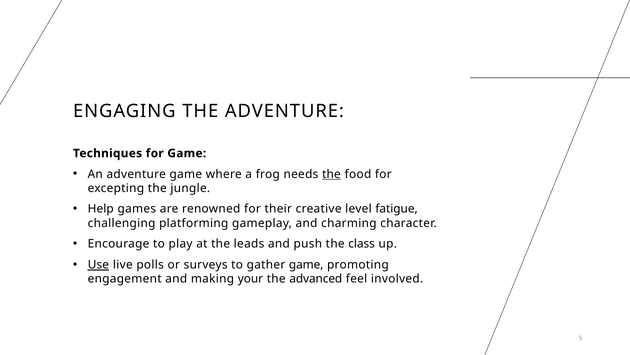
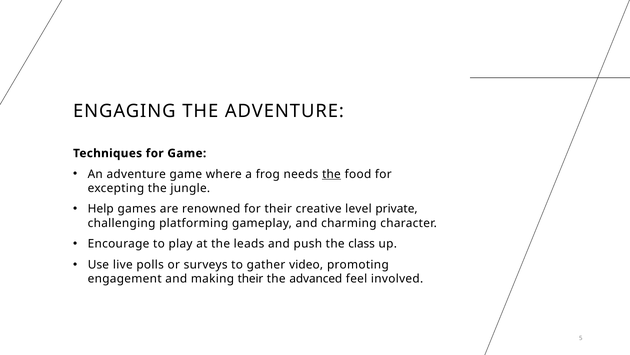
fatigue: fatigue -> private (397, 209)
Use underline: present -> none (98, 264)
gather game: game -> video (306, 264)
making your: your -> their (251, 279)
